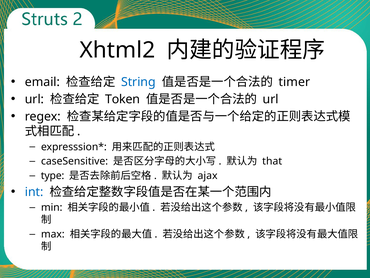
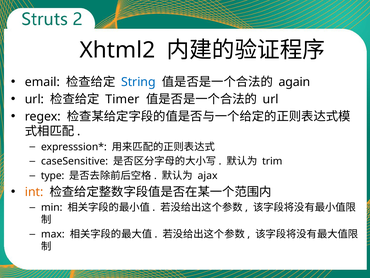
timer: timer -> again (294, 82)
Token: Token -> Timer (122, 99)
that: that -> trim (272, 161)
int colour: blue -> orange (34, 192)
